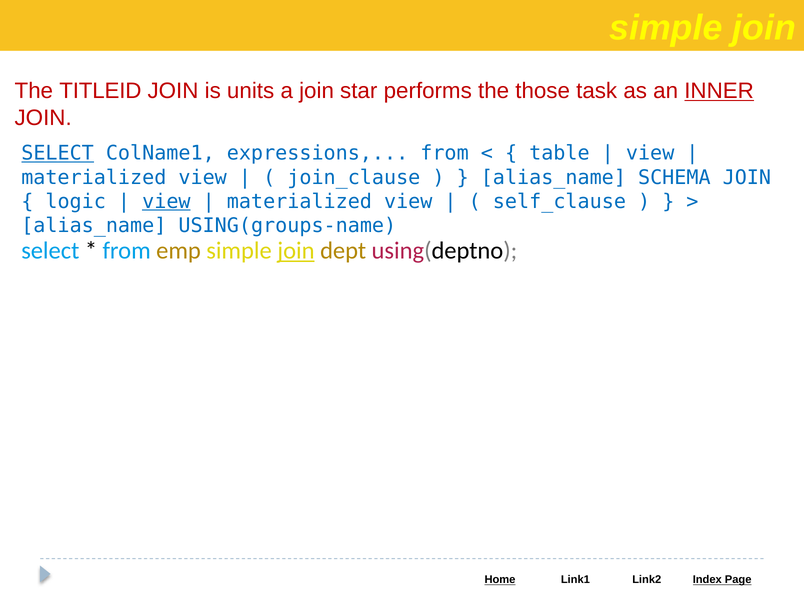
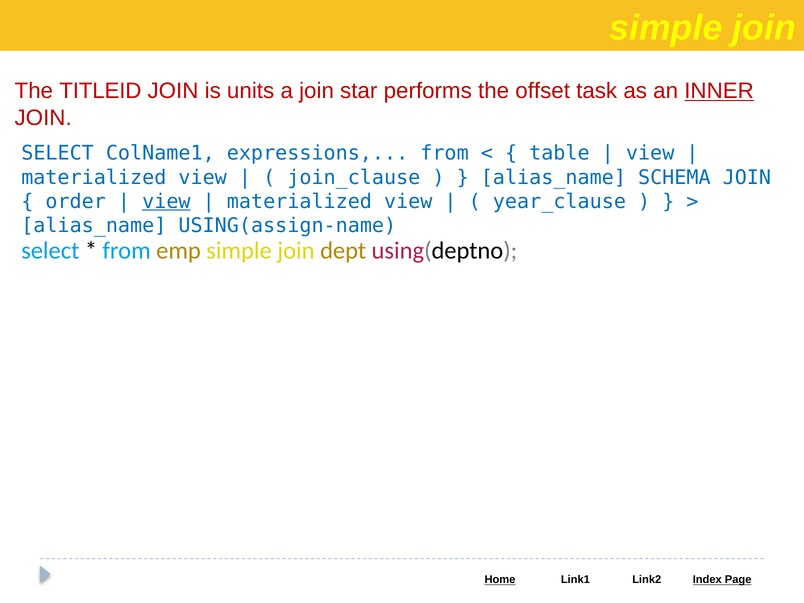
those: those -> offset (543, 91)
SELECT underline: present -> none (58, 153)
logic: logic -> order (76, 201)
self_clause: self_clause -> year_clause (559, 201)
USING(groups-name: USING(groups-name -> USING(assign-name (287, 226)
join underline: present -> none (296, 251)
